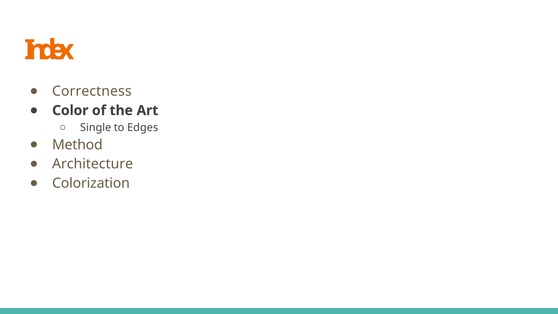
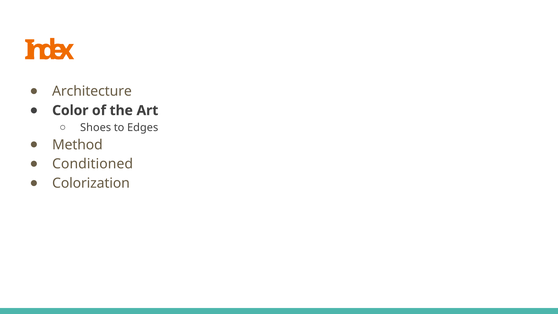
Correctness: Correctness -> Architecture (92, 91)
Single: Single -> Shoes (96, 128)
Architecture: Architecture -> Conditioned (93, 164)
